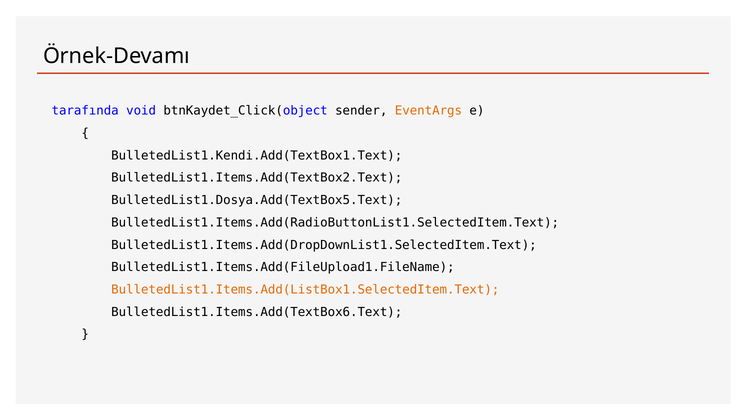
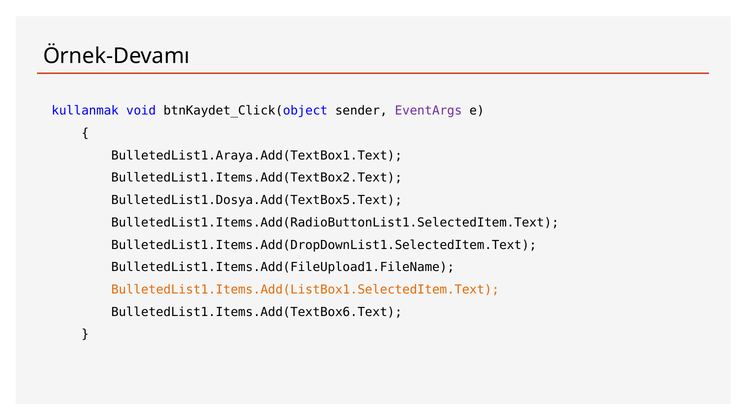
tarafında: tarafında -> kullanmak (85, 111)
EventArgs colour: orange -> purple (428, 111)
BulletedList1.Kendi.Add(TextBox1.Text: BulletedList1.Kendi.Add(TextBox1.Text -> BulletedList1.Araya.Add(TextBox1.Text (257, 155)
